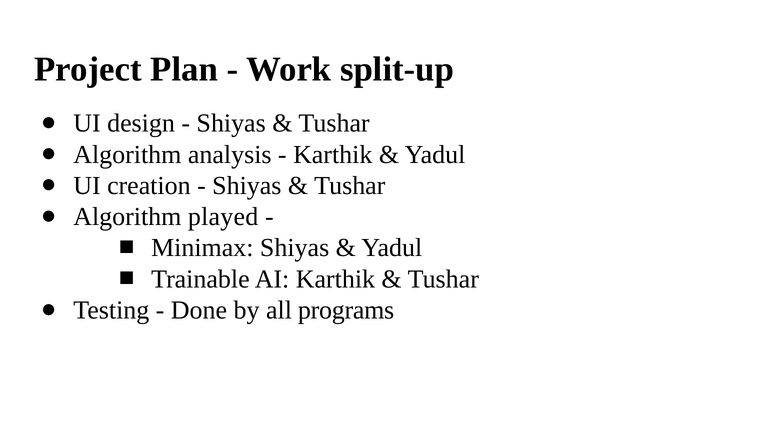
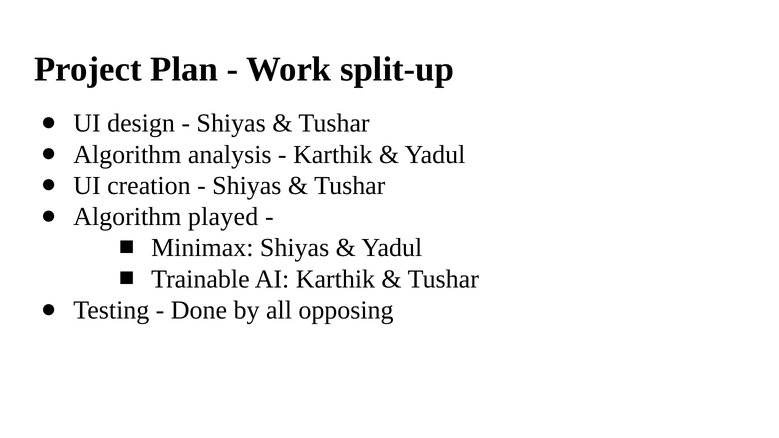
programs: programs -> opposing (346, 310)
